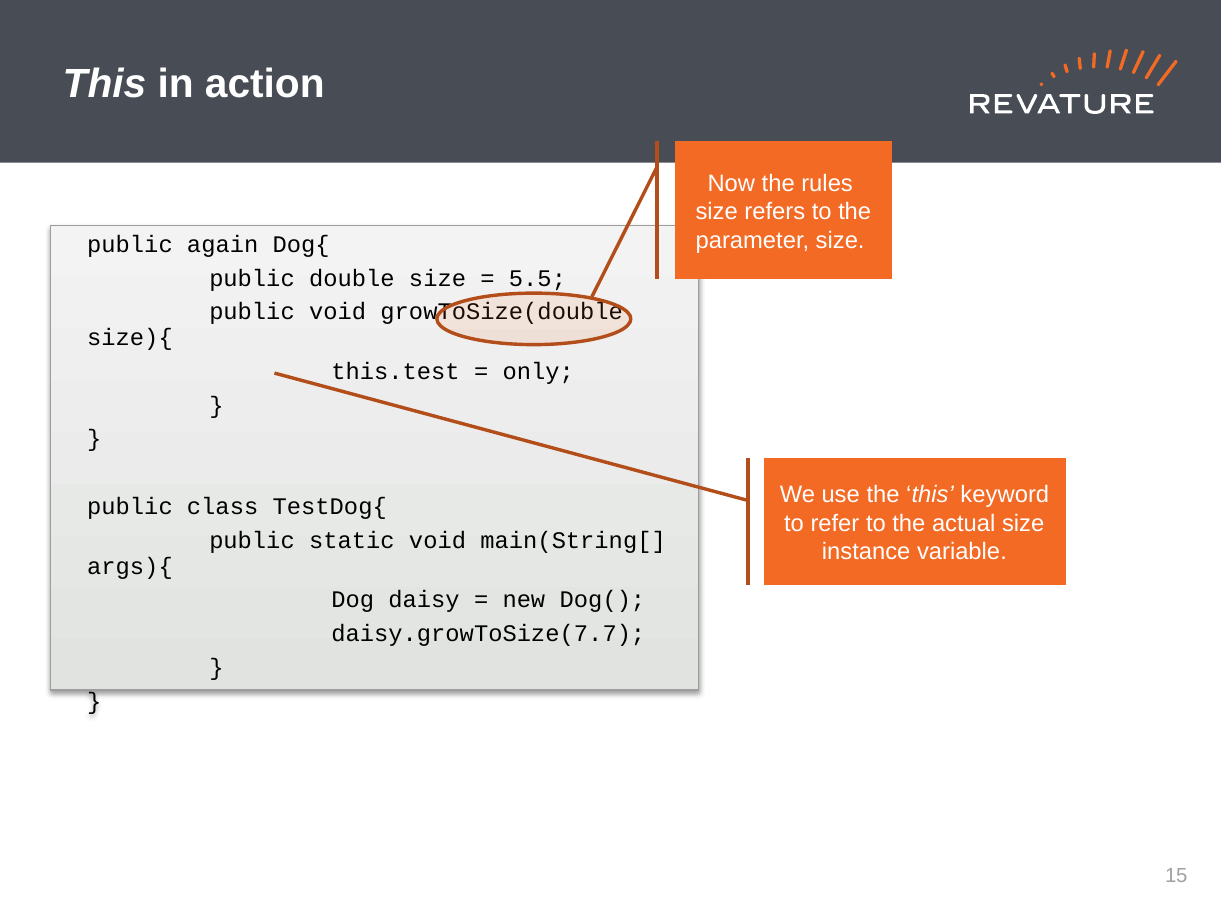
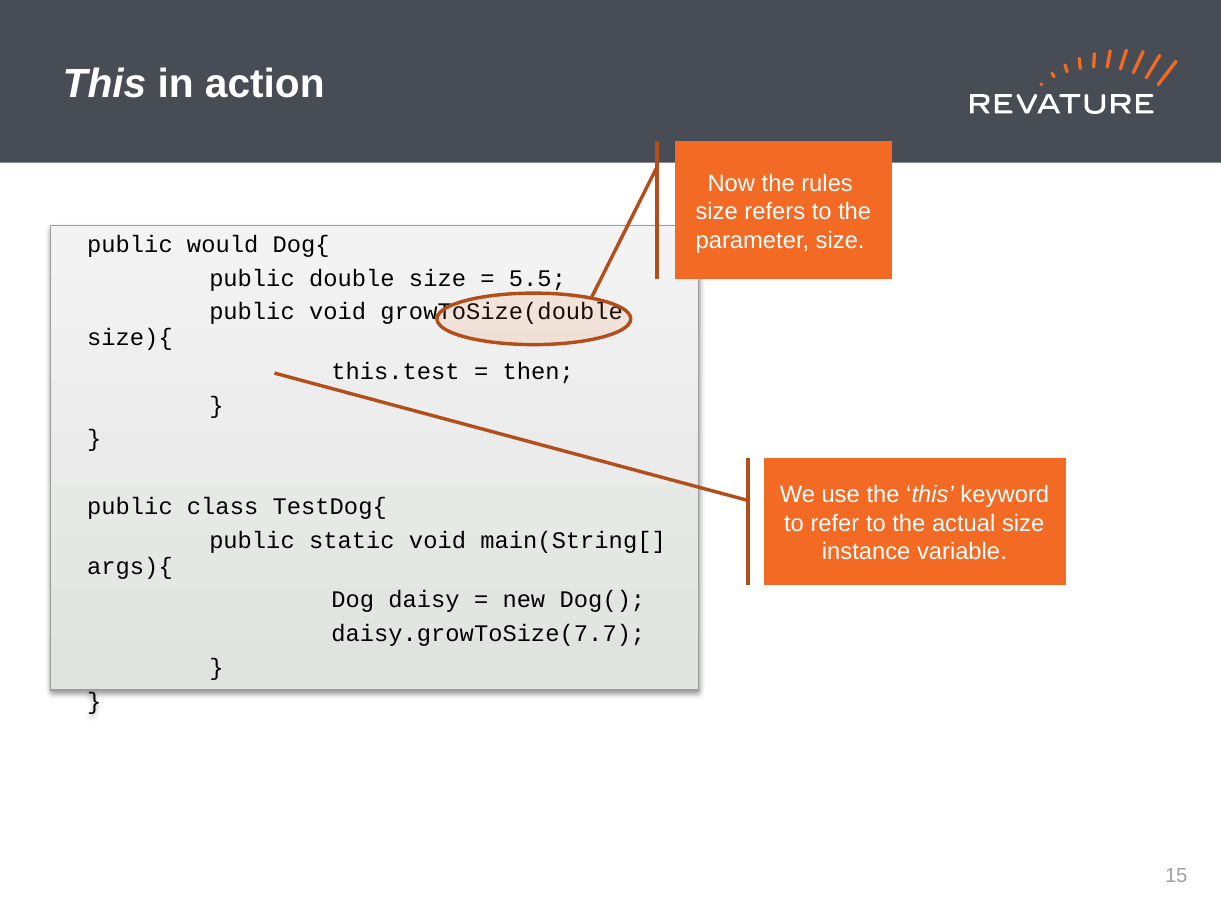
again: again -> would (223, 244)
only: only -> then (538, 371)
